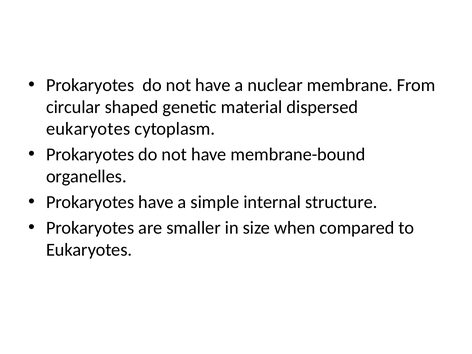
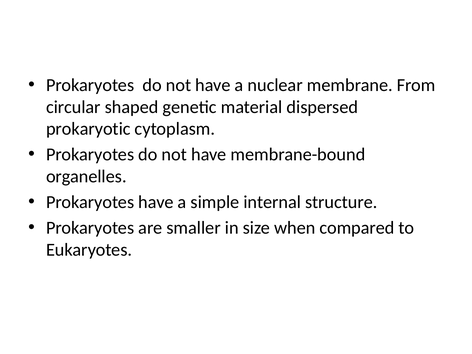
eukaryotes: eukaryotes -> prokaryotic (88, 129)
